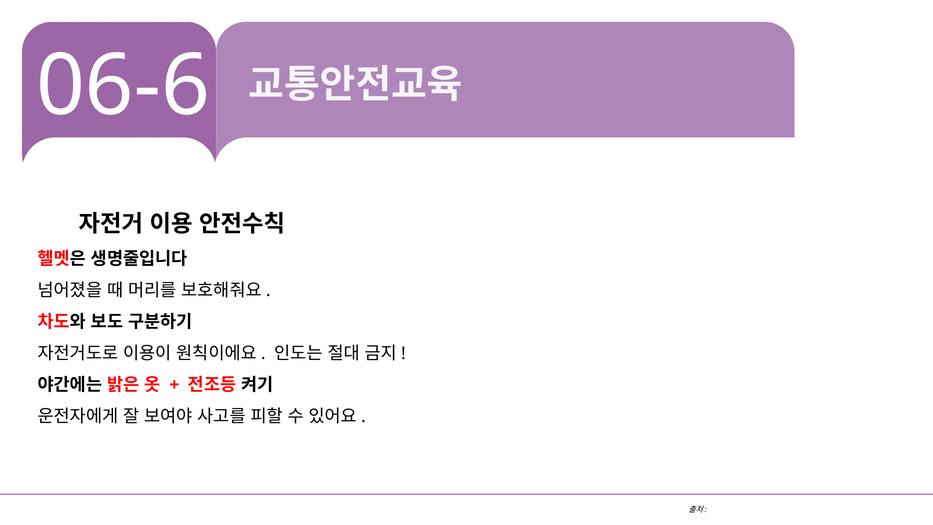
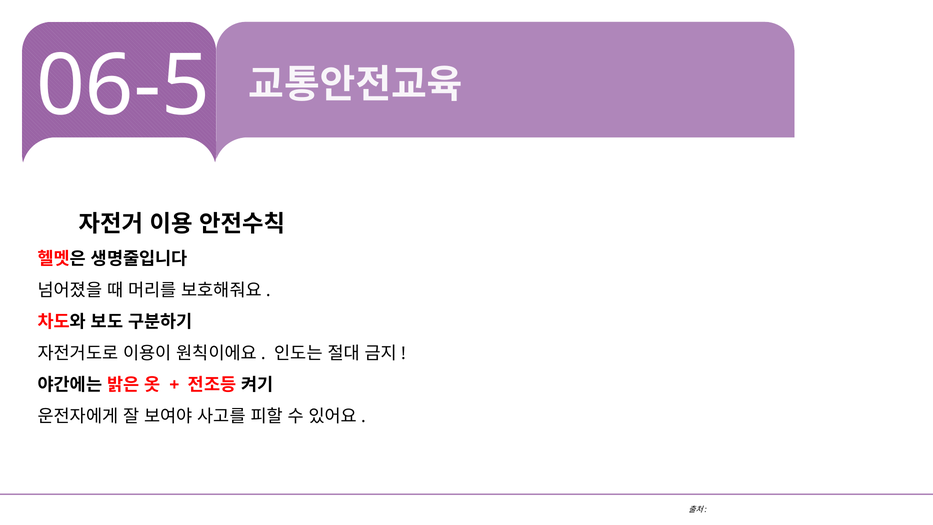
06-6: 06-6 -> 06-5 (123, 86)
